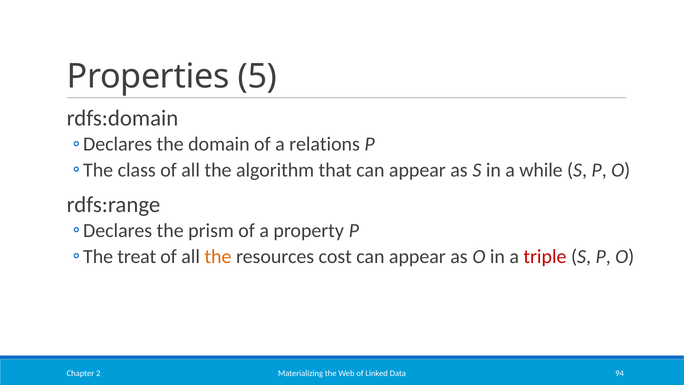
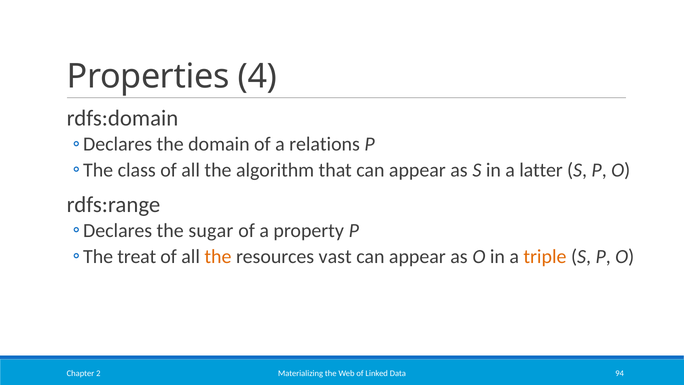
5: 5 -> 4 (257, 77)
while: while -> latter (541, 170)
prism: prism -> sugar (211, 231)
cost: cost -> vast (335, 256)
triple colour: red -> orange (545, 256)
